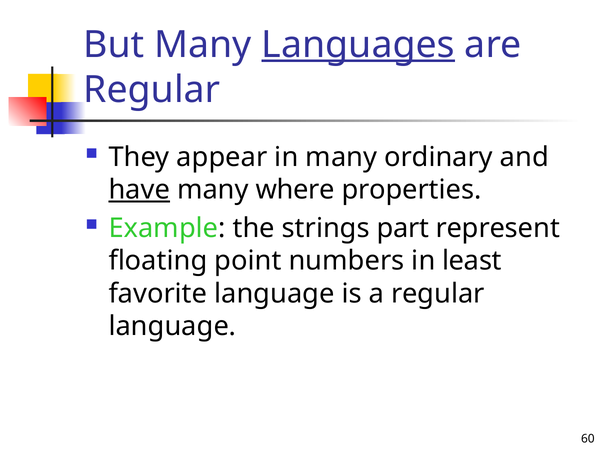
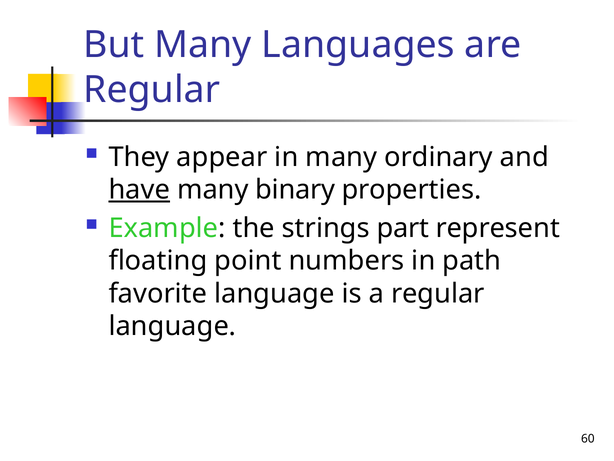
Languages underline: present -> none (358, 45)
where: where -> binary (295, 190)
least: least -> path (472, 261)
